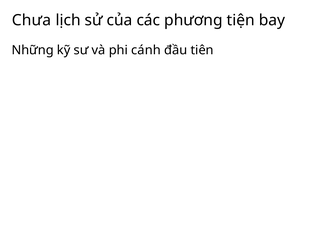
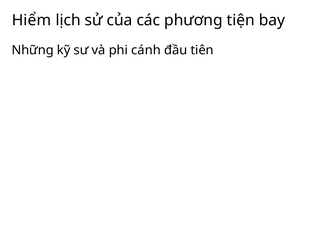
Chưa: Chưa -> Hiểm (31, 20)
